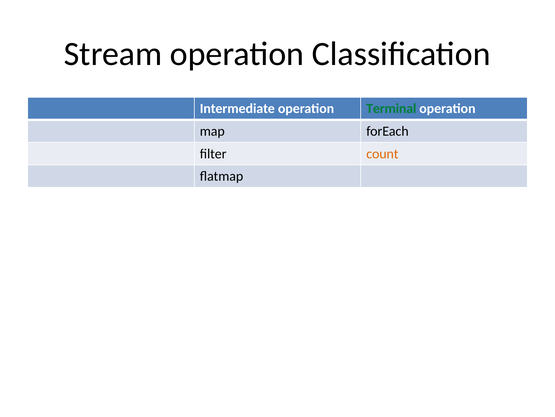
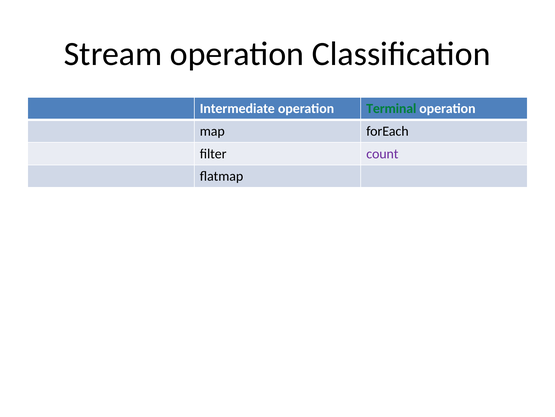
count colour: orange -> purple (382, 154)
